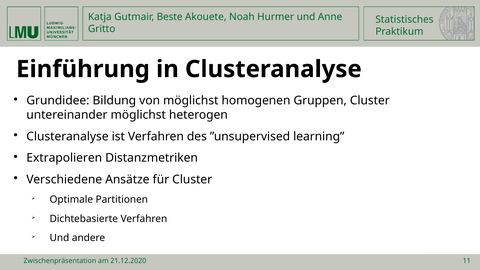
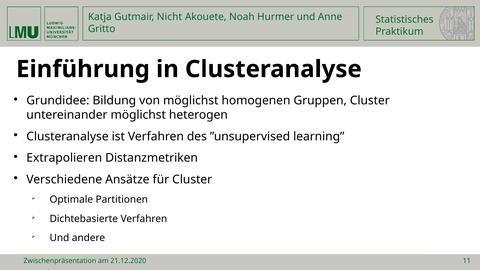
Beste: Beste -> Nicht (169, 17)
